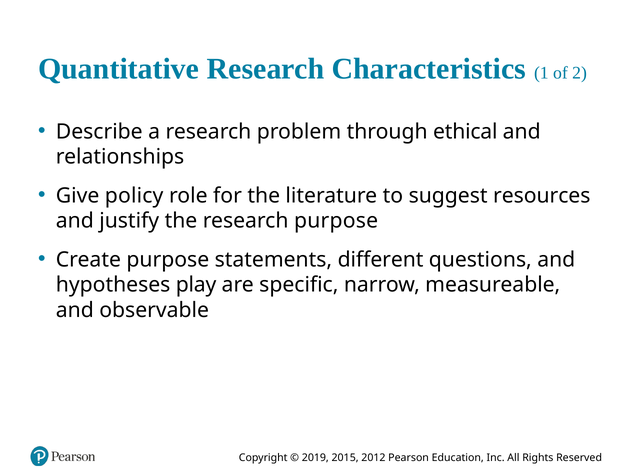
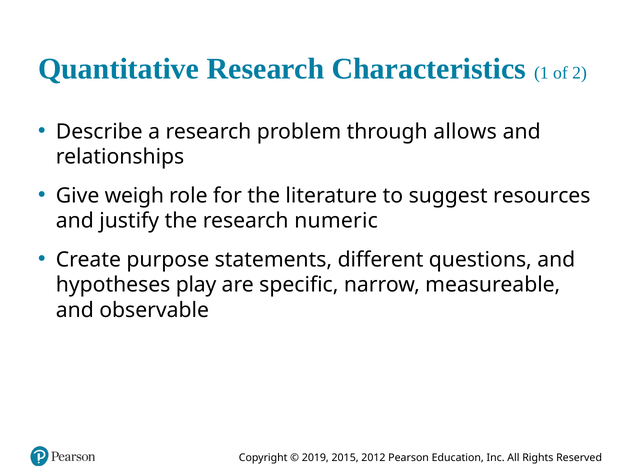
ethical: ethical -> allows (465, 132)
policy: policy -> weigh (134, 196)
research purpose: purpose -> numeric (336, 221)
